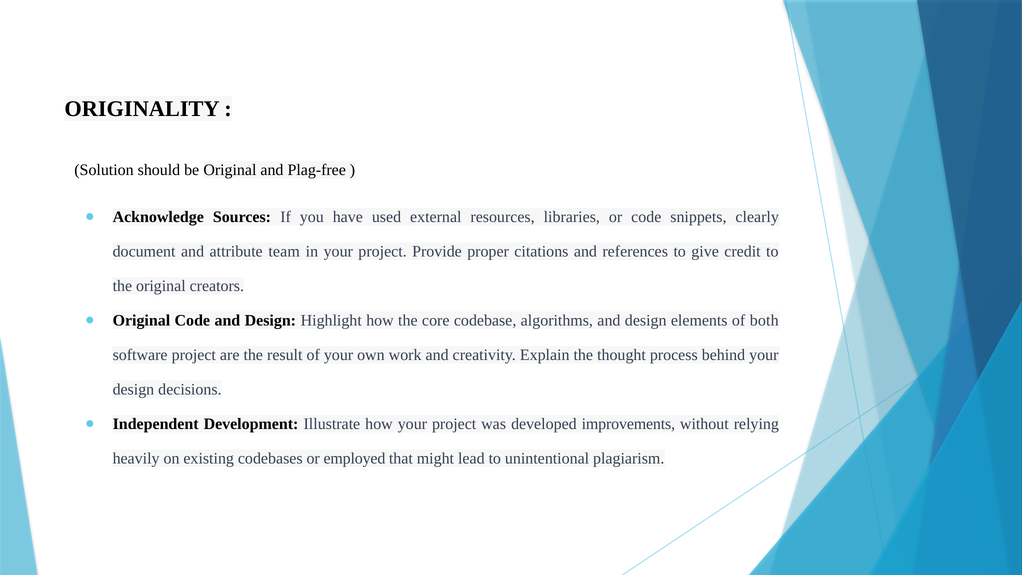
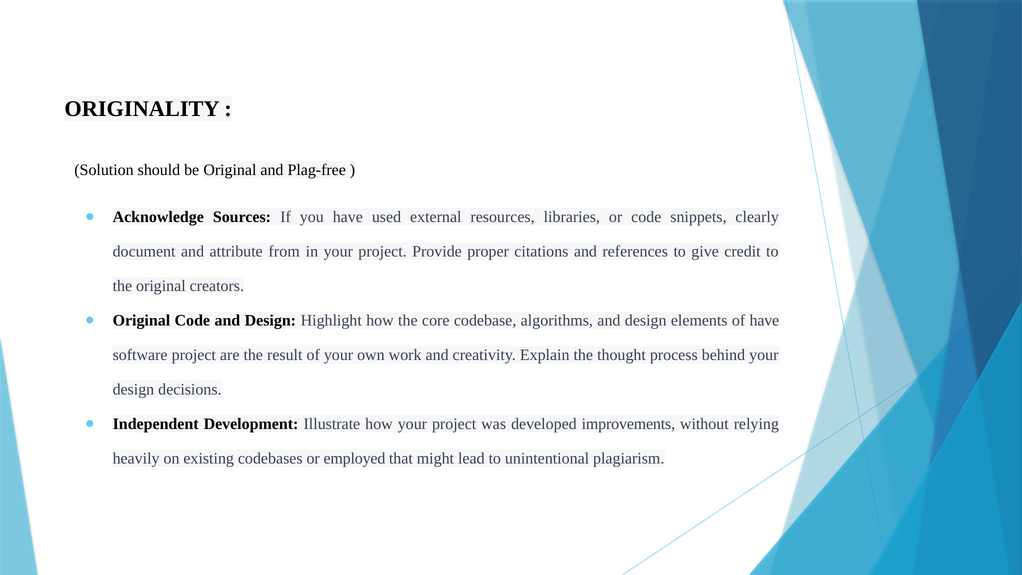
team: team -> from (284, 251)
of both: both -> have (764, 320)
